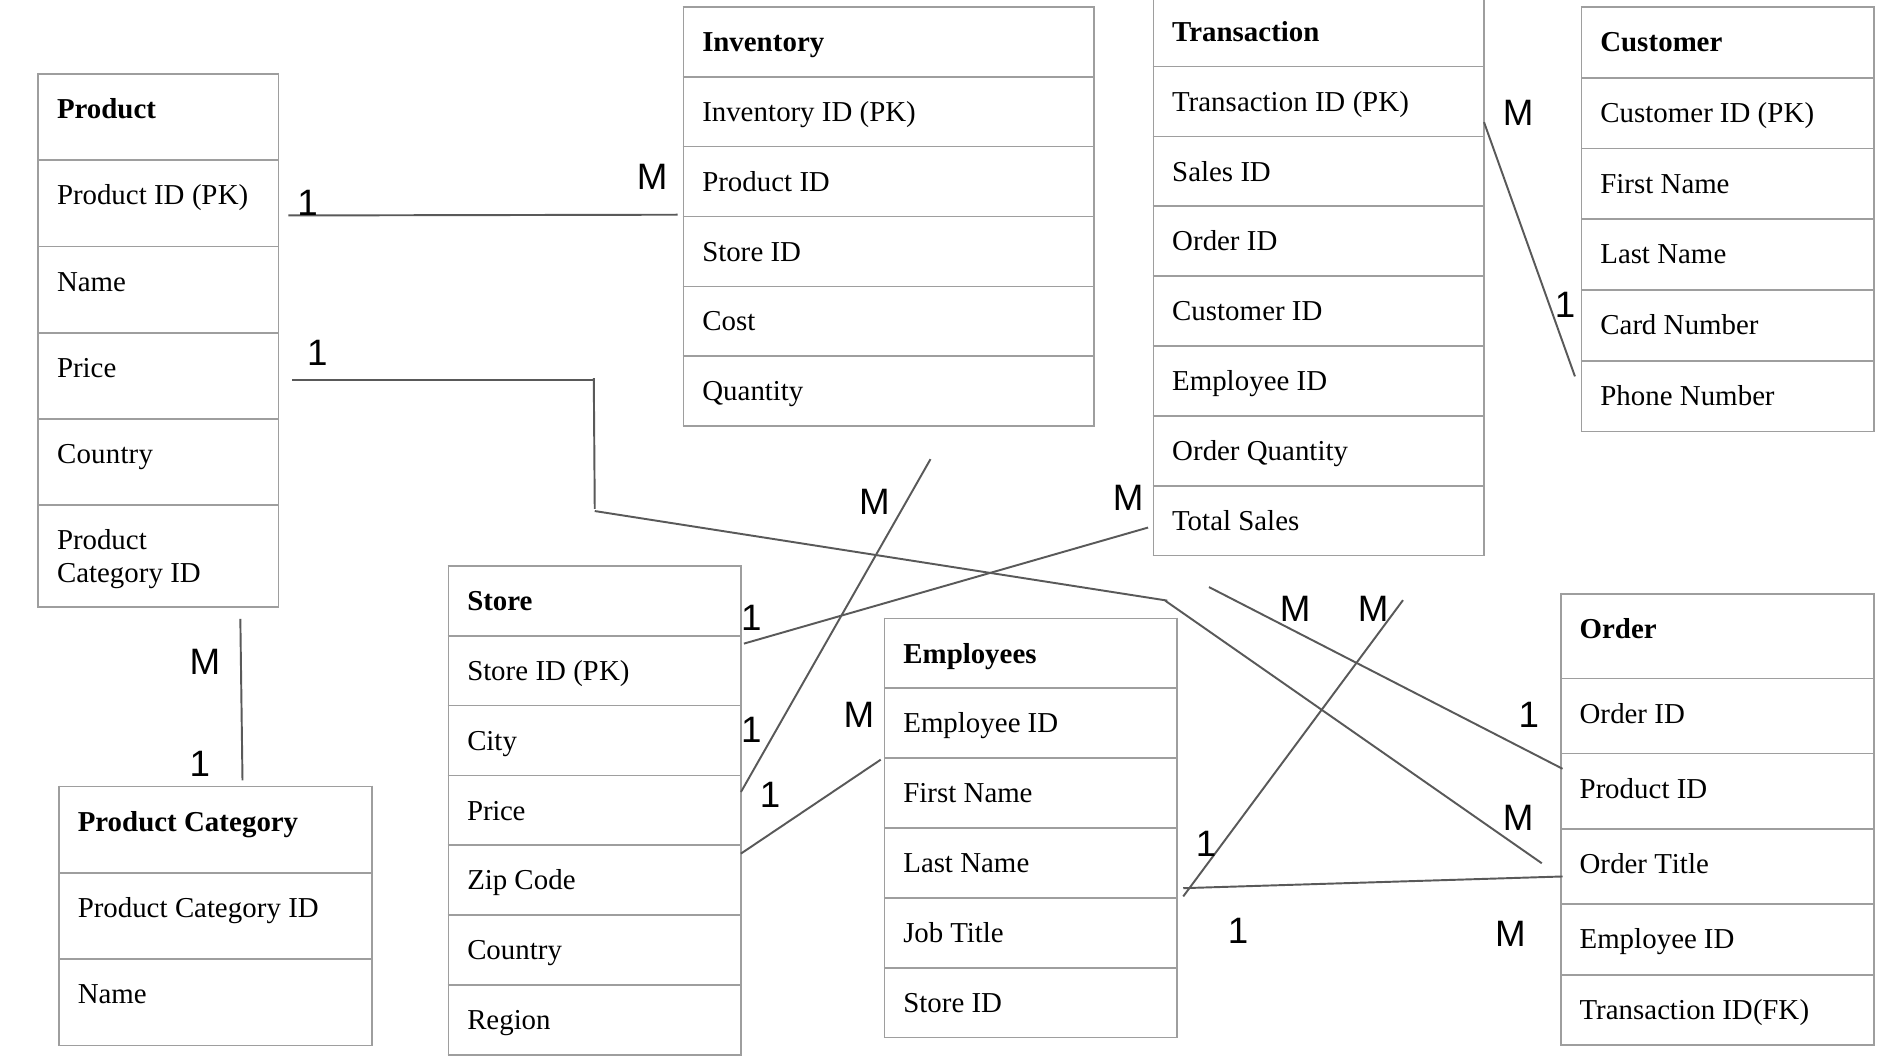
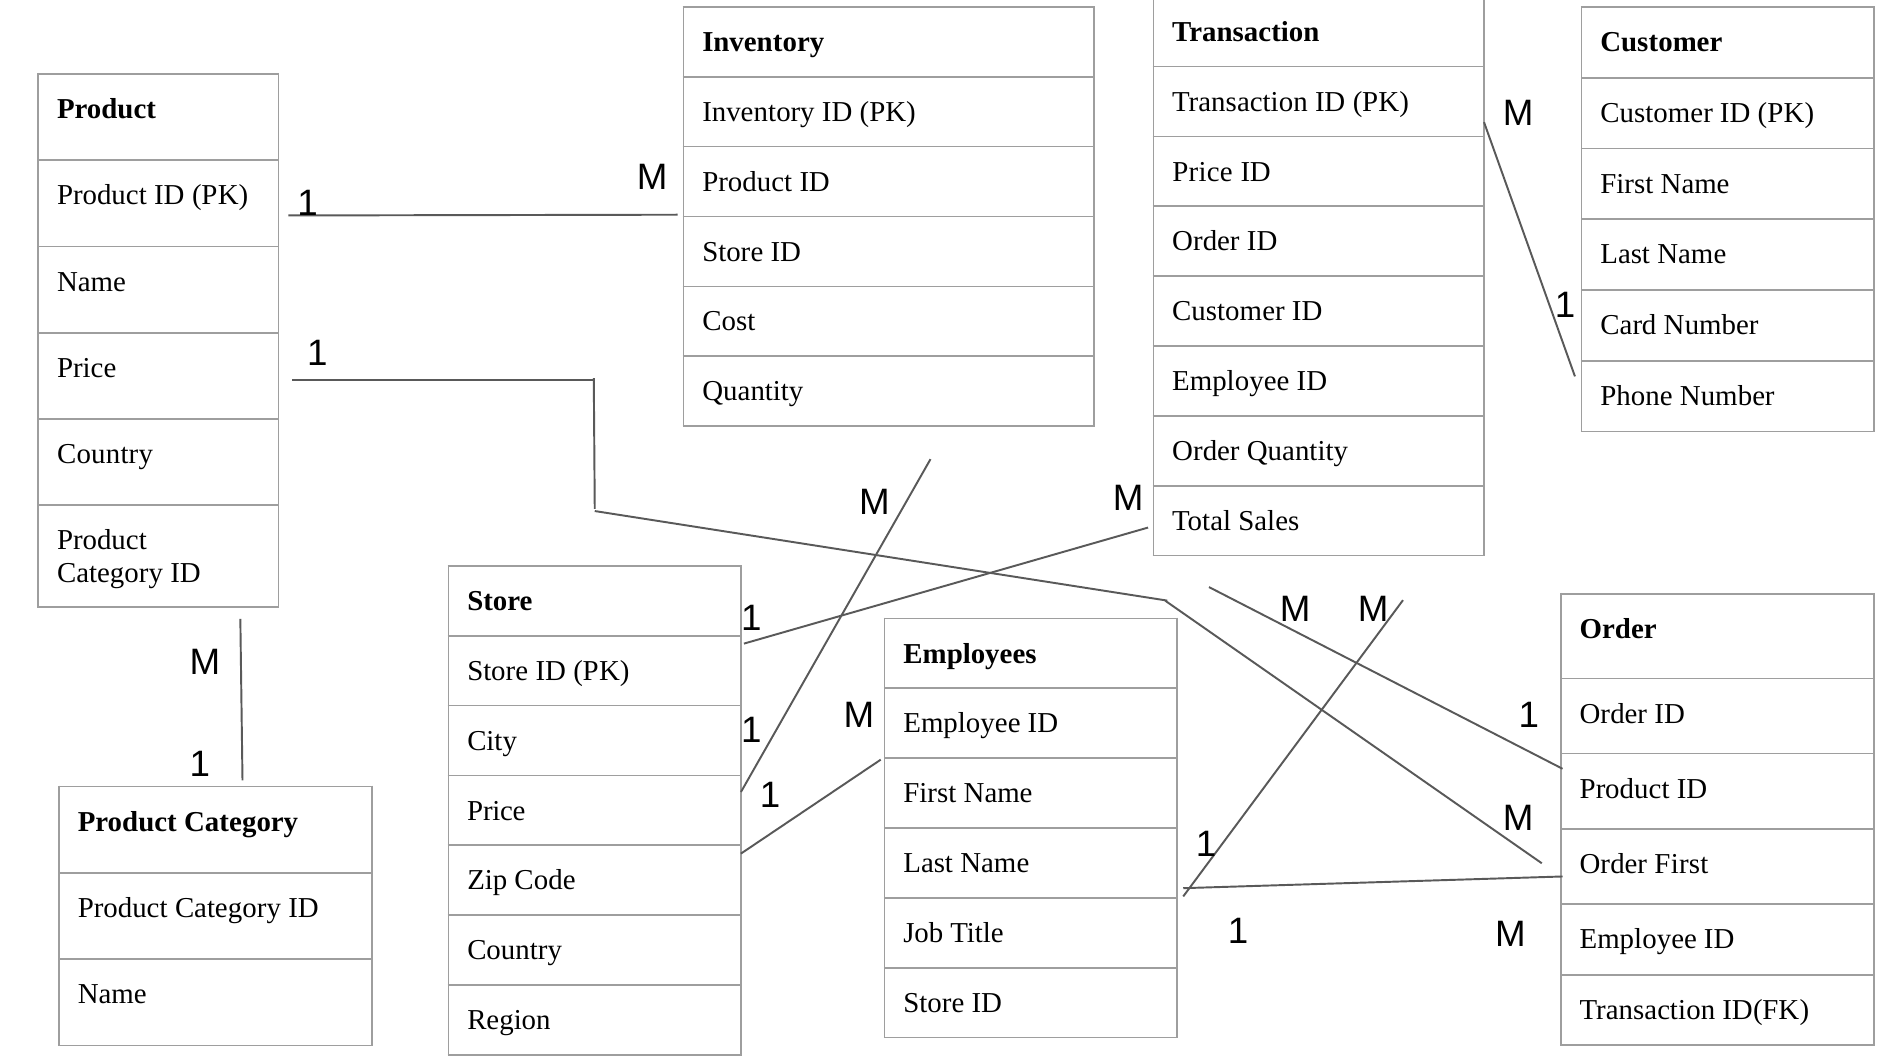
Sales: Sales -> Price (1203, 172)
Order Title: Title -> First (1681, 864)
